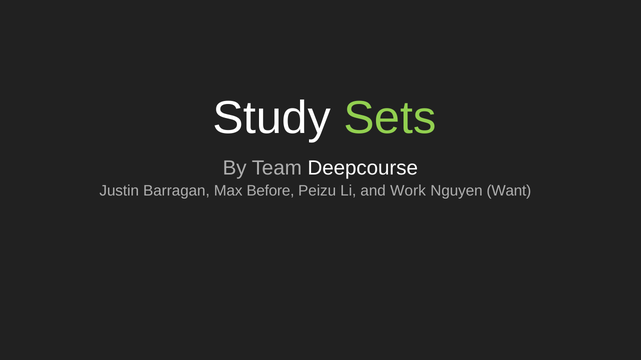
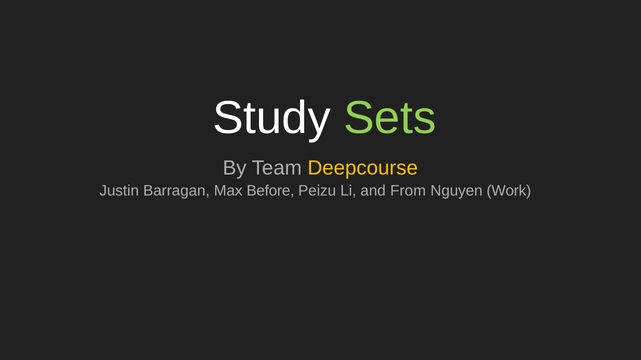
Deepcourse colour: white -> yellow (363, 168)
Work: Work -> From (408, 191)
Want: Want -> Work (509, 191)
